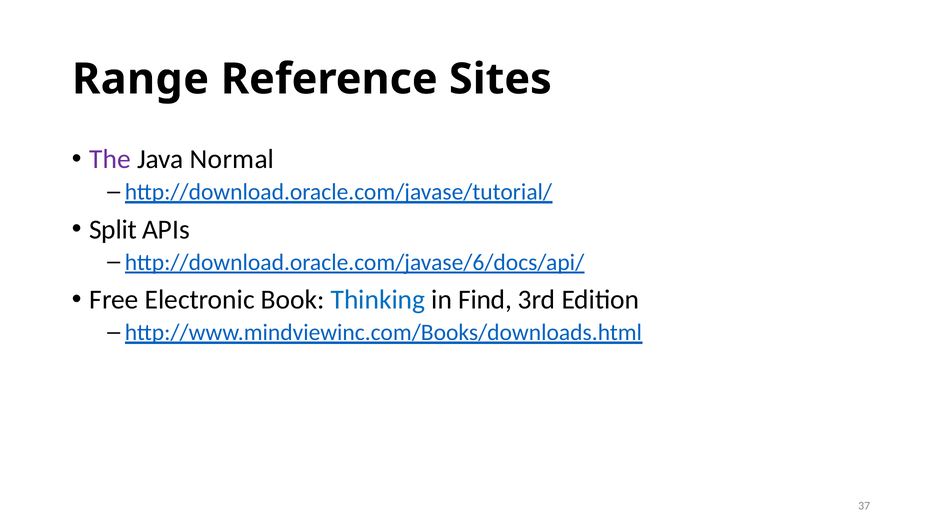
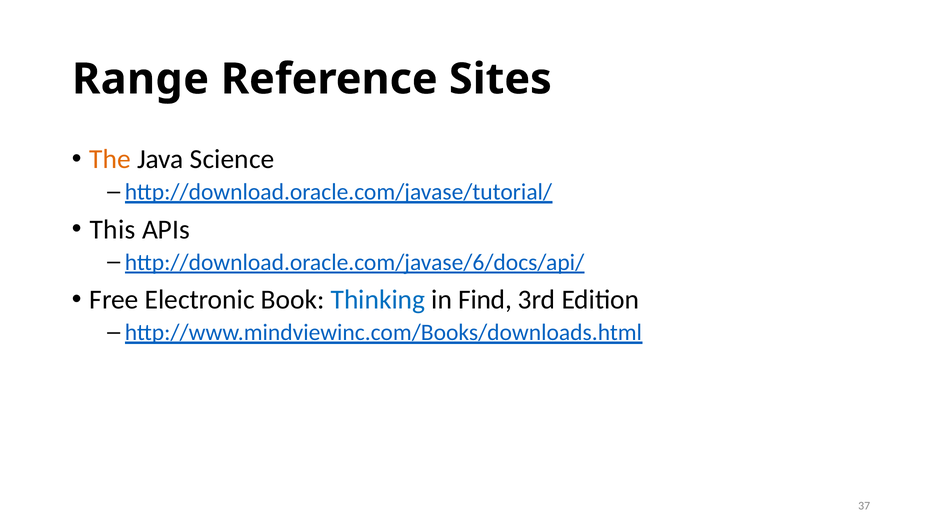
The colour: purple -> orange (110, 159)
Normal: Normal -> Science (232, 159)
Split: Split -> This (113, 229)
